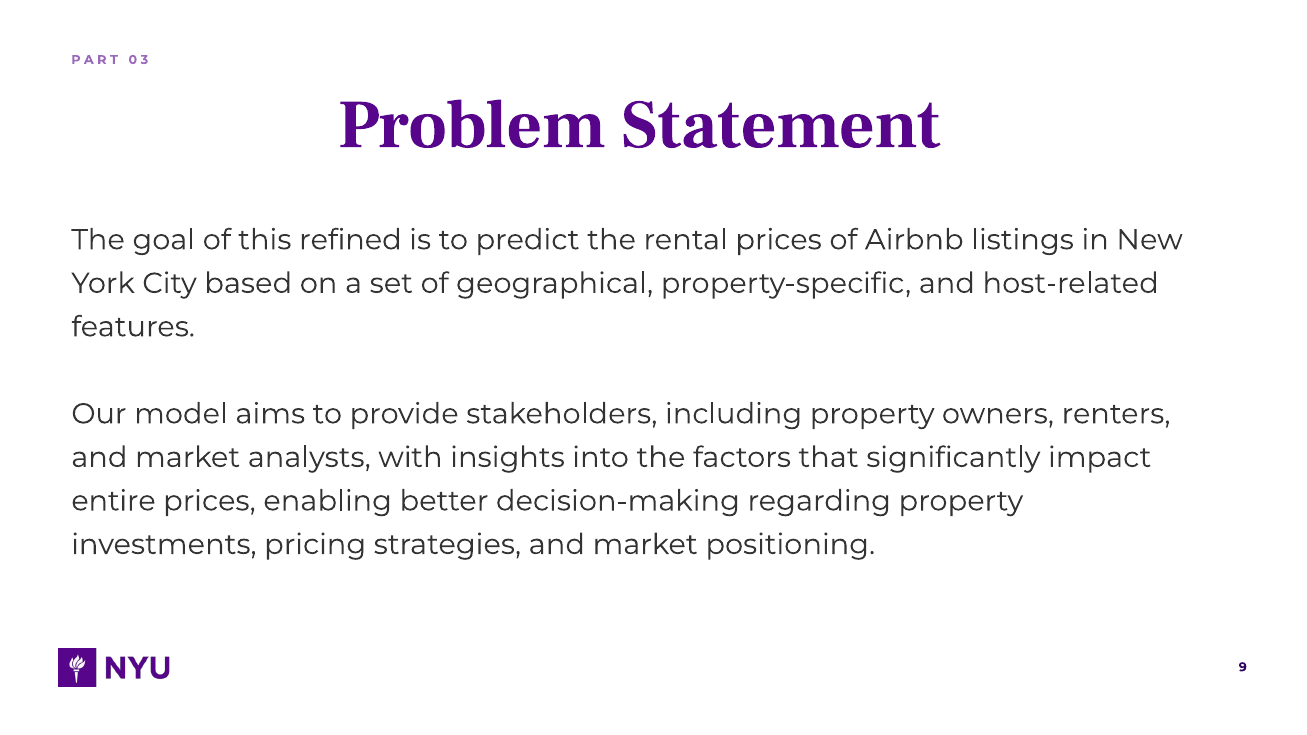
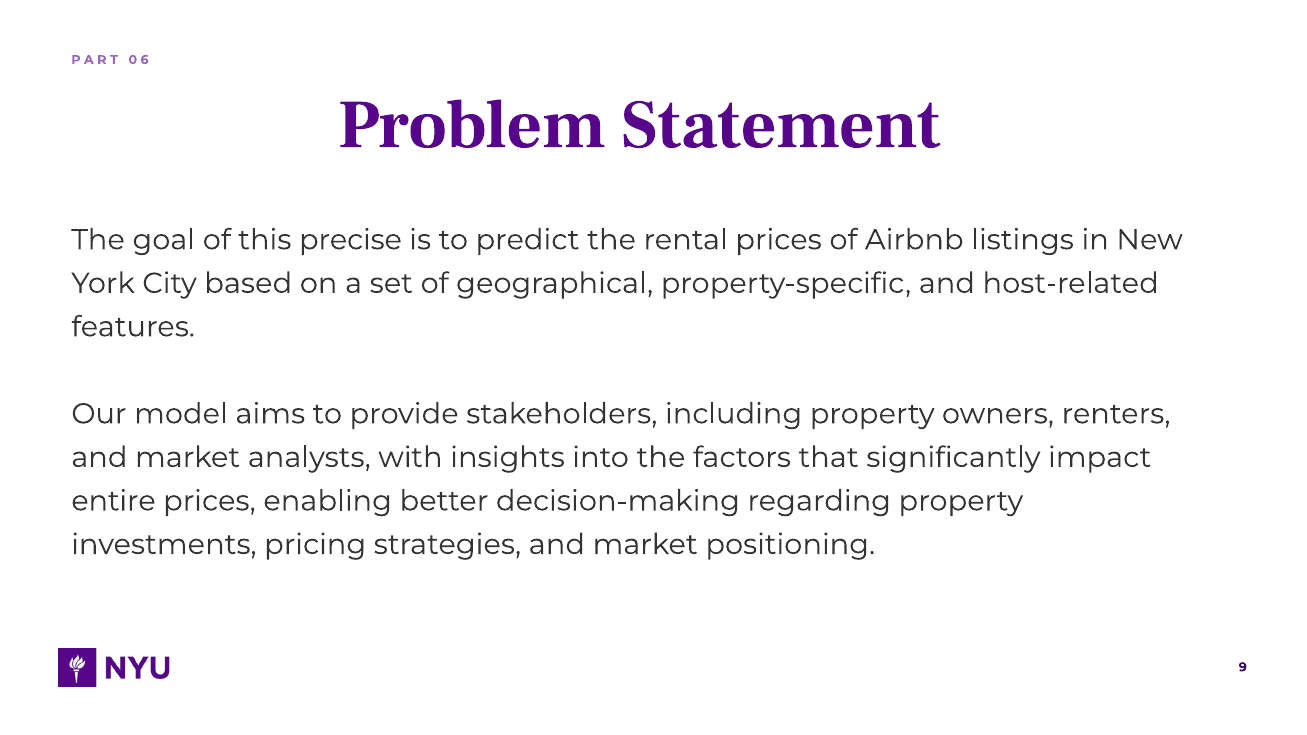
3: 3 -> 6 (144, 60)
refined: refined -> precise (350, 240)
